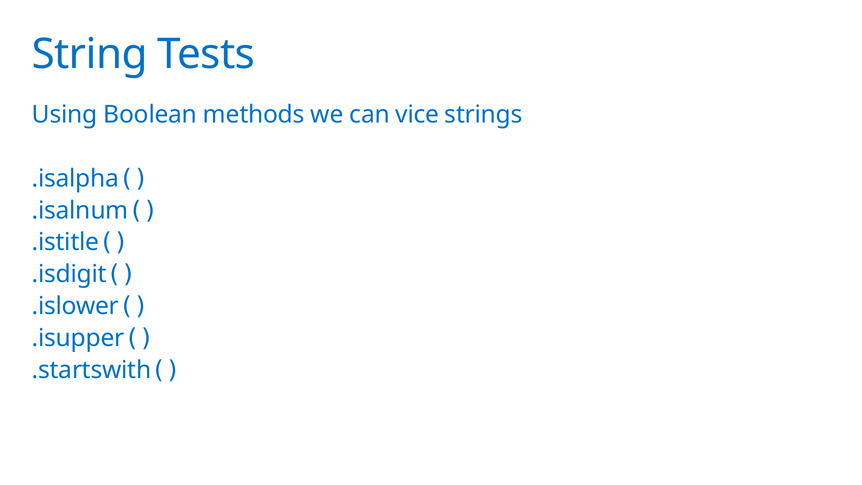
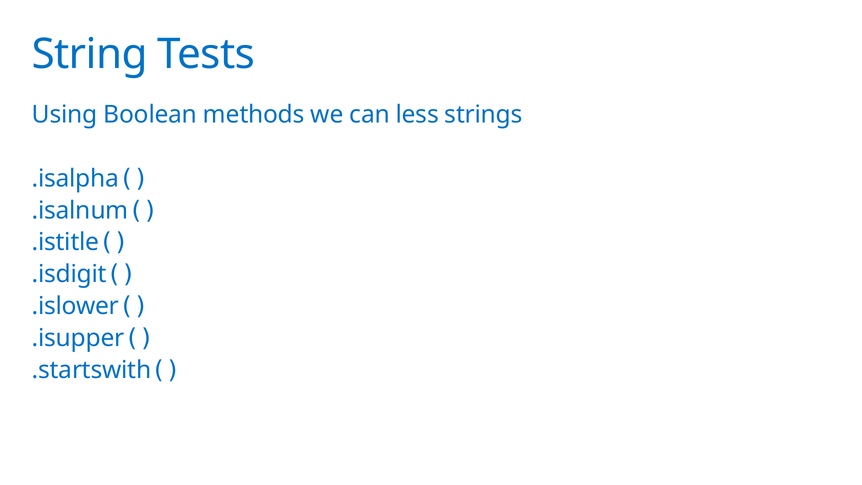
vice: vice -> less (417, 115)
